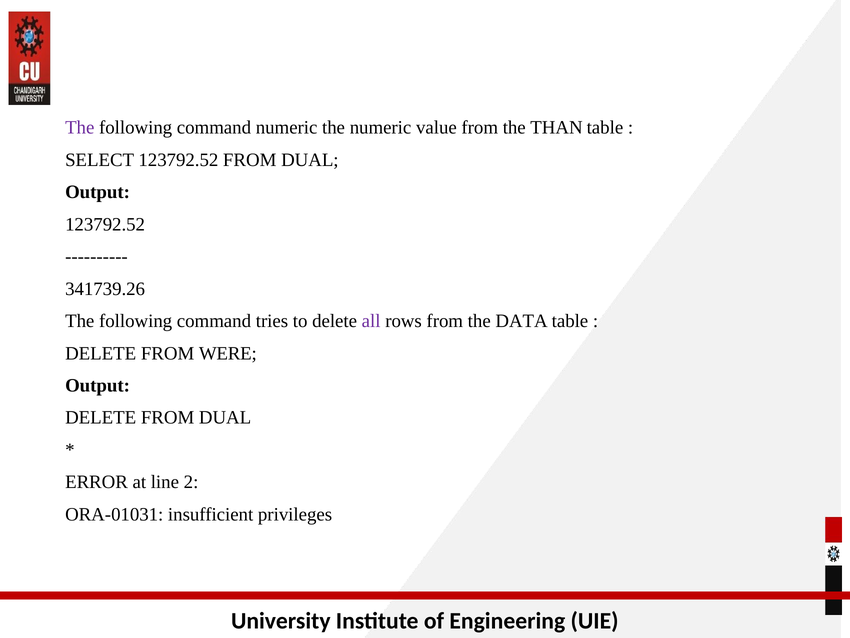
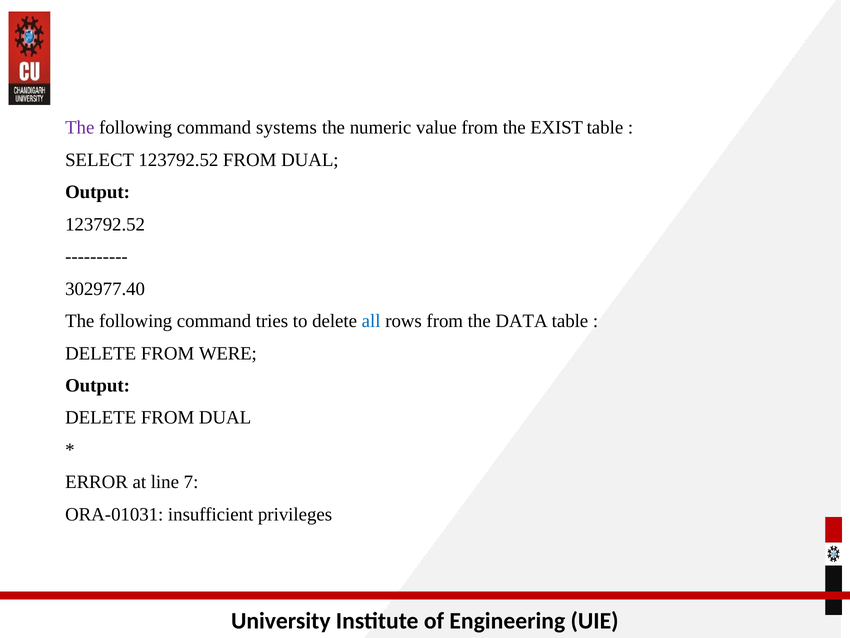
command numeric: numeric -> systems (286, 128)
THAN: THAN -> EXIST (557, 128)
341739.26: 341739.26 -> 302977.40 (105, 289)
all colour: purple -> blue (371, 321)
2: 2 -> 7 (191, 482)
